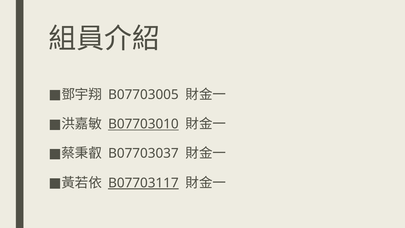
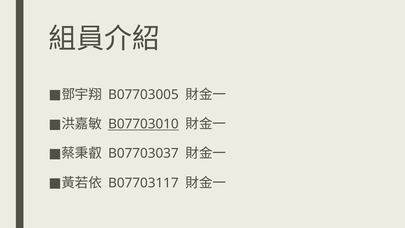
B07703117 underline: present -> none (143, 183)
